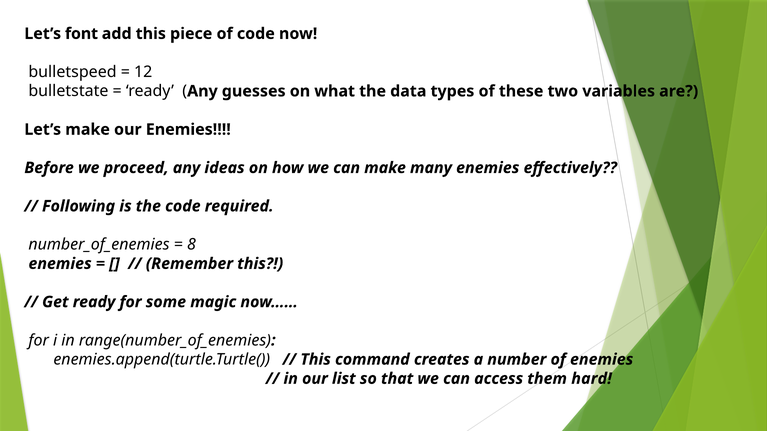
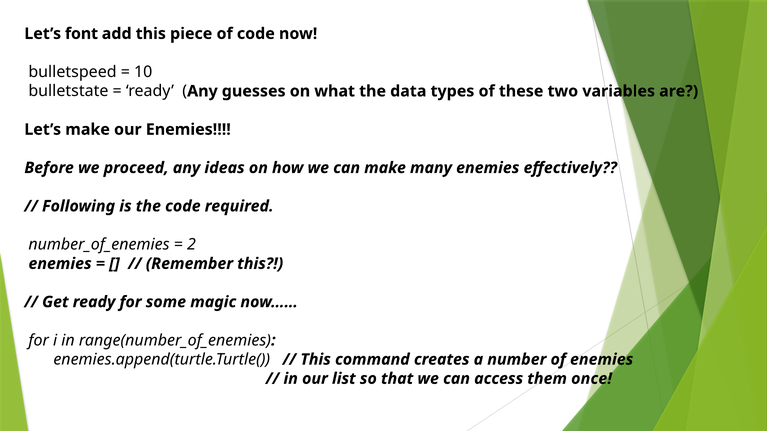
12: 12 -> 10 (143, 72)
8: 8 -> 2 (191, 245)
hard: hard -> once (592, 379)
